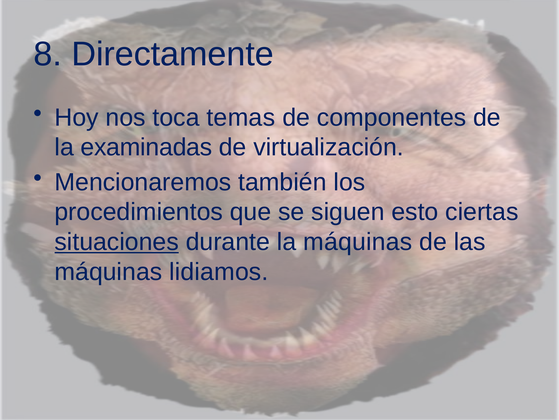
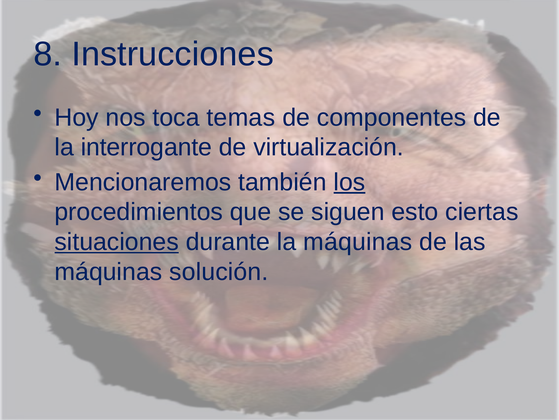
Directamente: Directamente -> Instrucciones (173, 54)
examinadas: examinadas -> interrogante (146, 147)
los underline: none -> present (349, 182)
lidiamos: lidiamos -> solución (219, 271)
